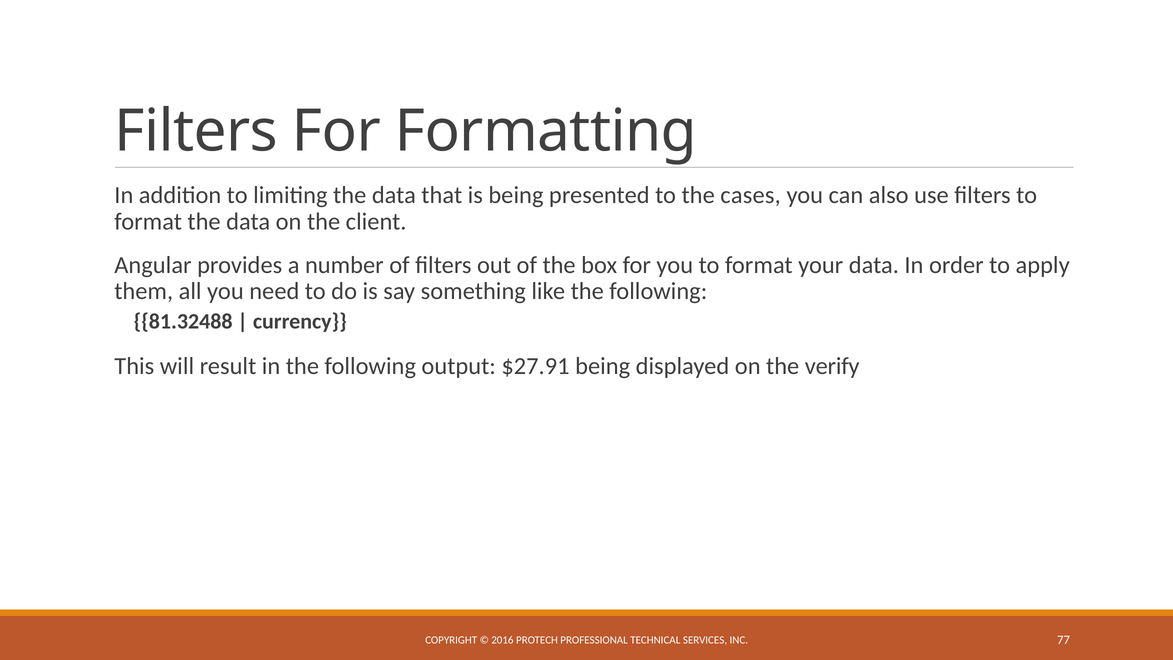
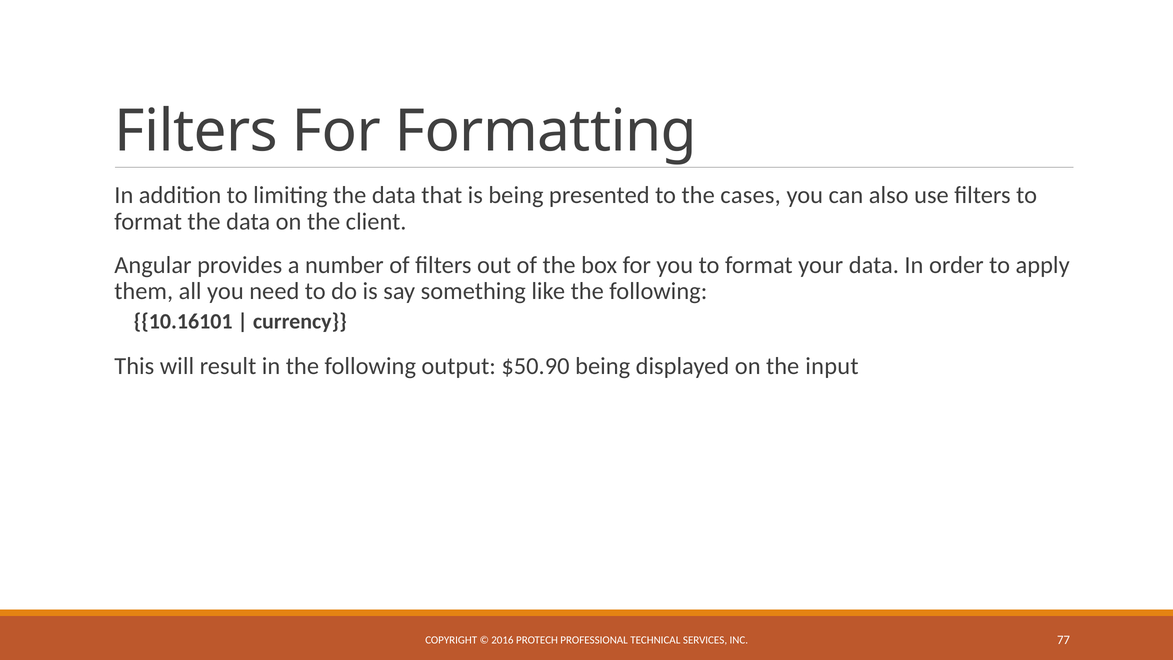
81.32488: 81.32488 -> 10.16101 (183, 321)
$27.91: $27.91 -> $50.90 (535, 366)
verify: verify -> input (832, 366)
